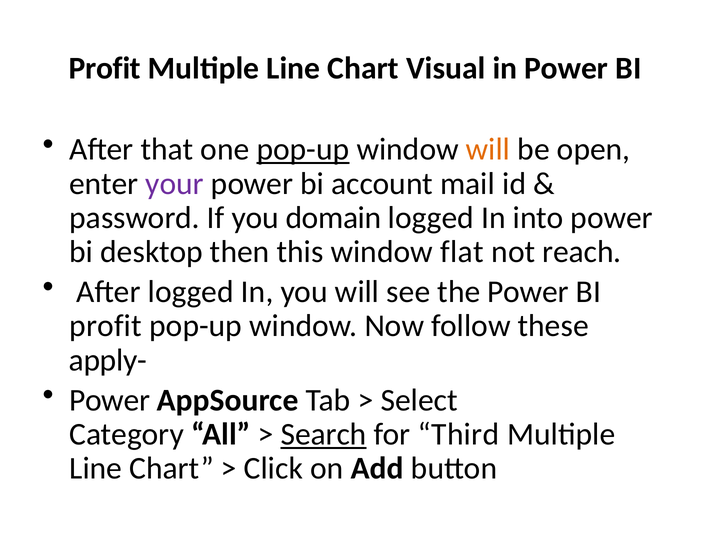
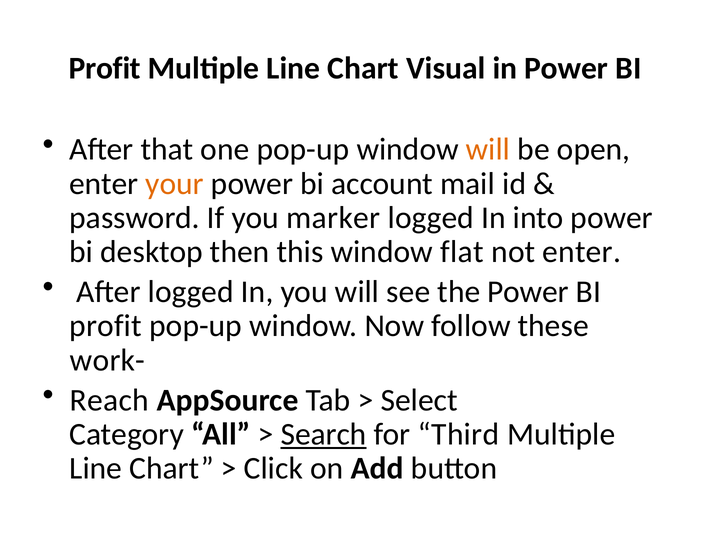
pop-up underline: present -> none (303, 149)
your colour: purple -> orange (175, 183)
domain: domain -> marker (333, 217)
not reach: reach -> enter (582, 252)
apply-: apply- -> work- (107, 360)
Power: Power -> Reach (109, 400)
